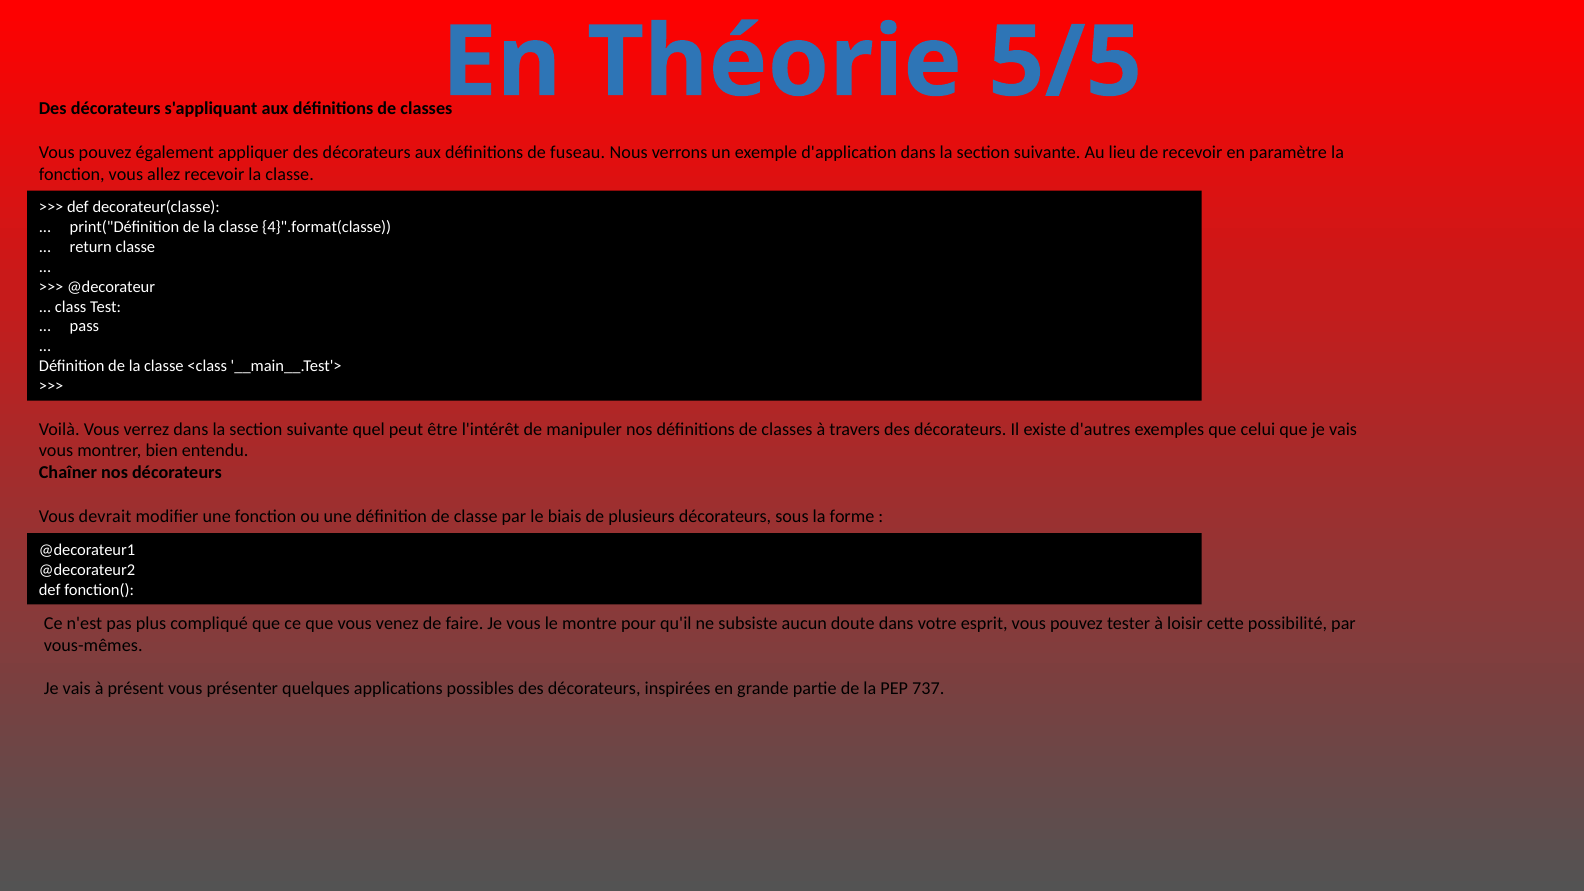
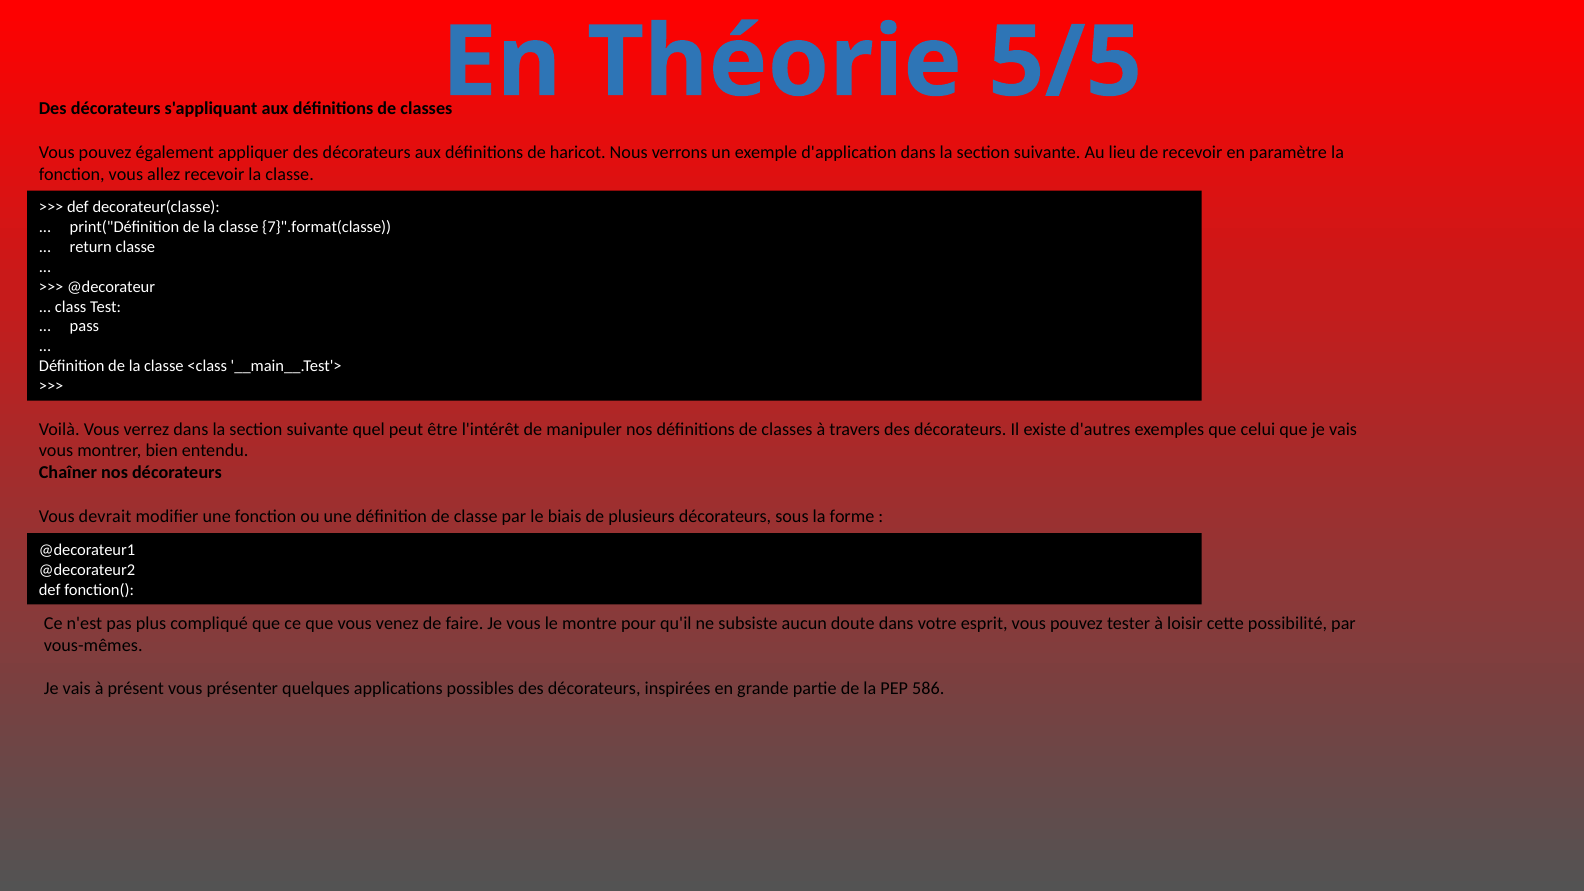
fuseau: fuseau -> haricot (578, 152)
4}".format(classe: 4}".format(classe -> 7}".format(classe (327, 227)
737: 737 -> 586 (928, 689)
